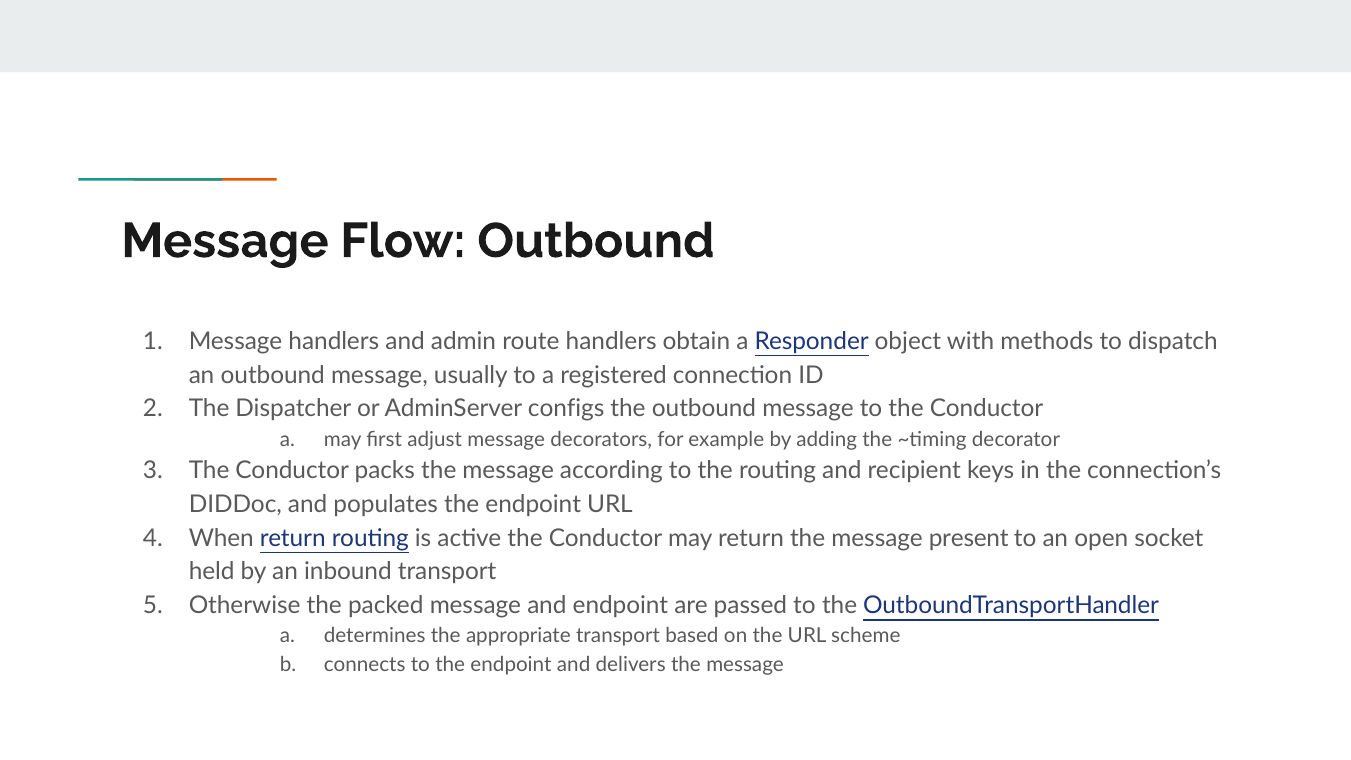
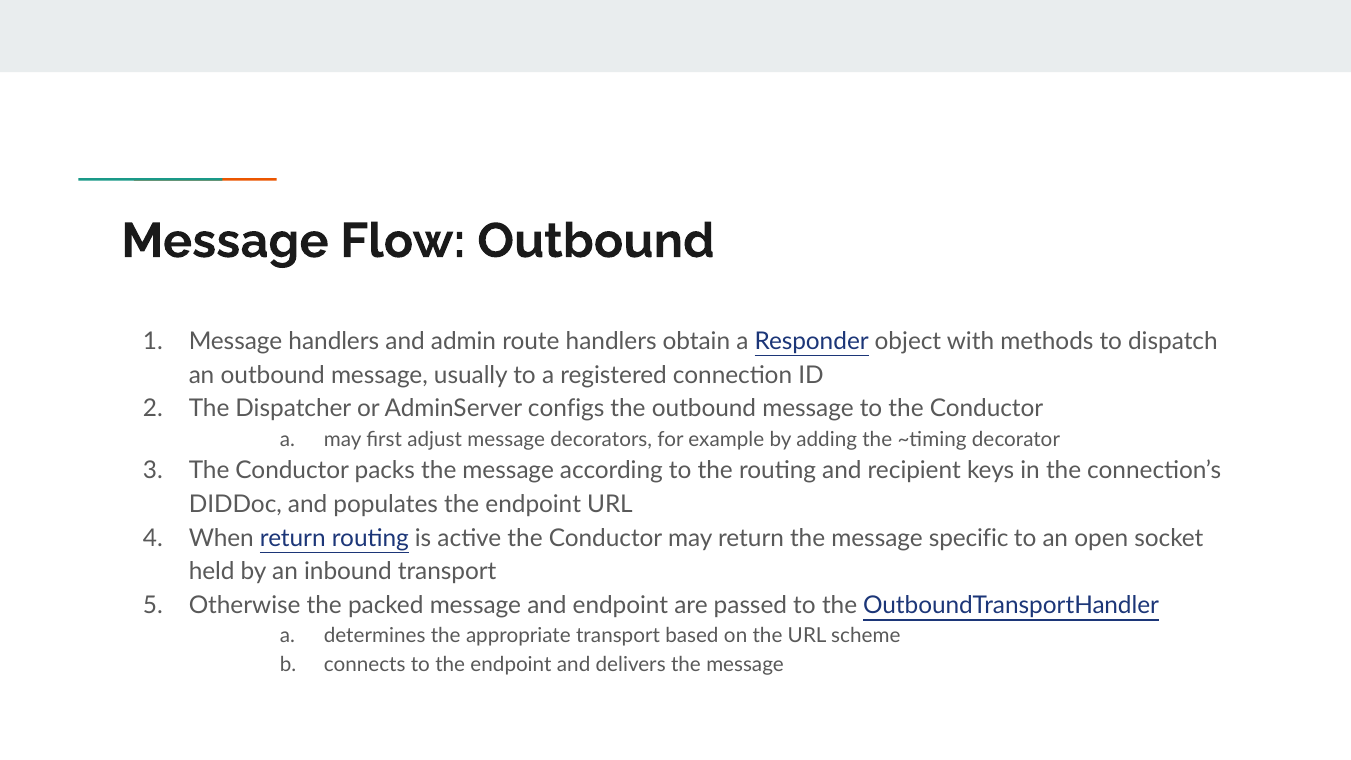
present: present -> specific (969, 538)
